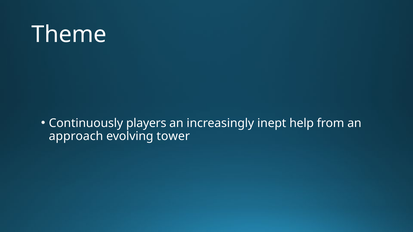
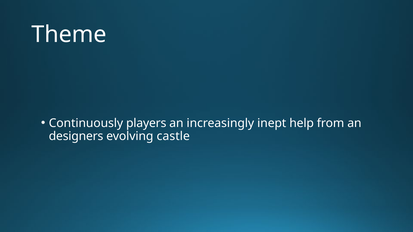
approach: approach -> designers (76, 136)
tower: tower -> castle (173, 136)
